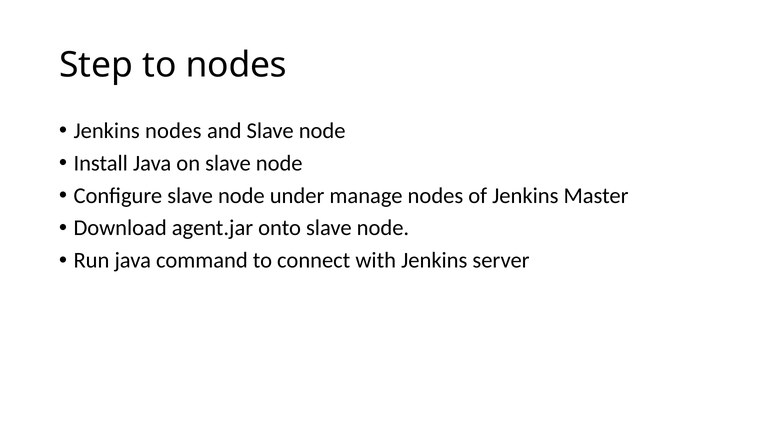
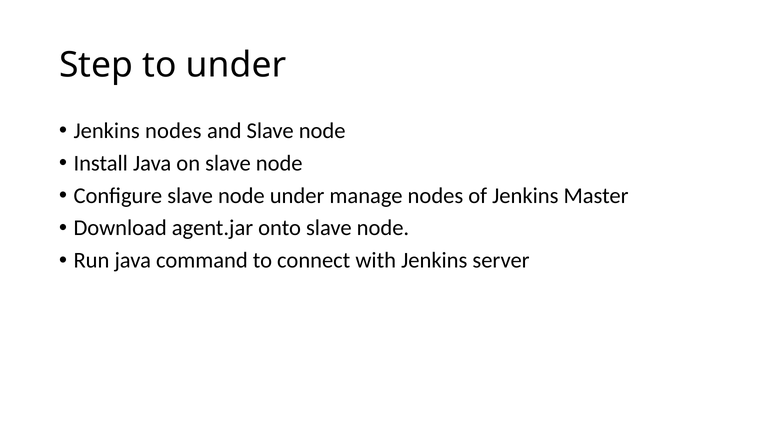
to nodes: nodes -> under (236, 65)
